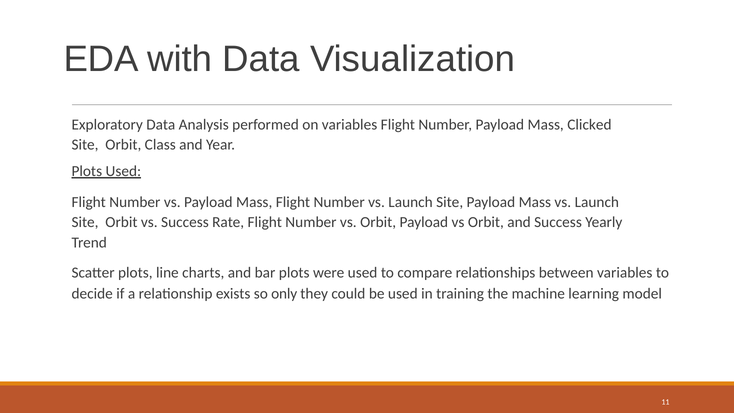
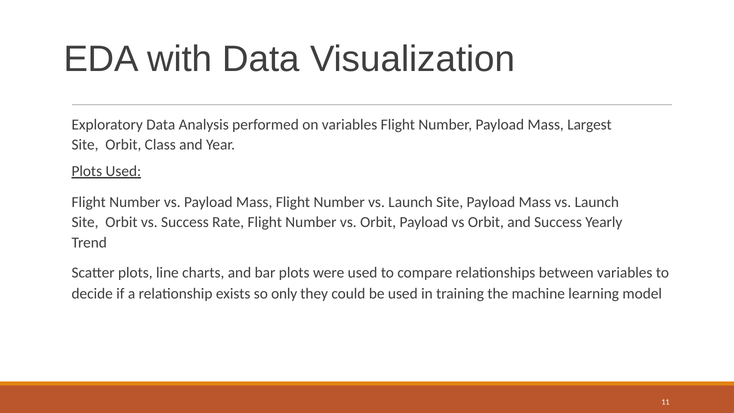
Clicked: Clicked -> Largest (590, 124)
